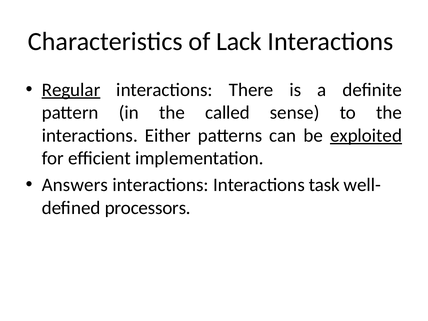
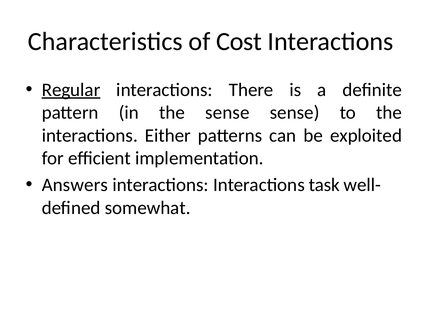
Lack: Lack -> Cost (239, 41)
the called: called -> sense (227, 113)
exploited underline: present -> none (366, 135)
processors: processors -> somewhat (148, 208)
